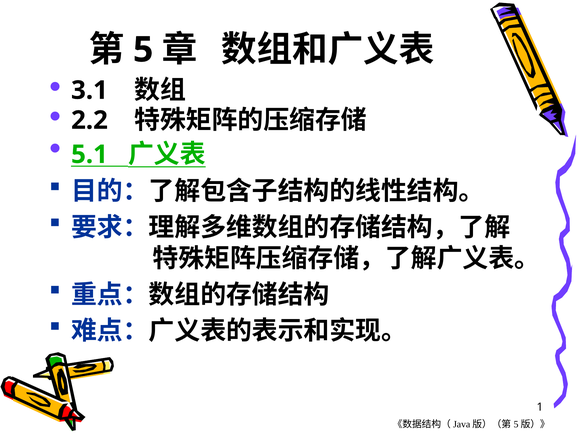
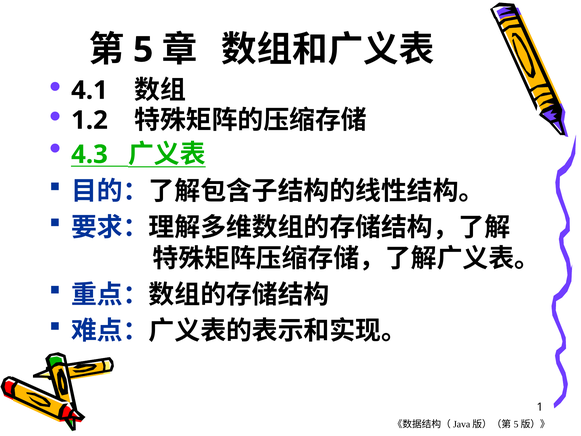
3.1: 3.1 -> 4.1 (89, 90)
2.2: 2.2 -> 1.2 (89, 120)
5.1: 5.1 -> 4.3 (89, 154)
